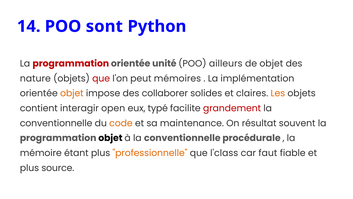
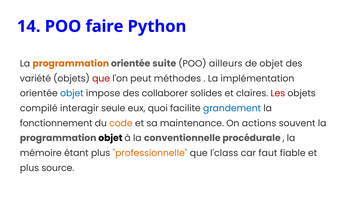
sont: sont -> faire (104, 26)
programmation colour: red -> orange (71, 63)
unité: unité -> suite (164, 63)
nature: nature -> variété (35, 78)
mémoires: mémoires -> méthodes (177, 78)
objet colour: orange -> blue (72, 93)
Les colour: orange -> red (278, 93)
contient: contient -> compilé (39, 108)
open: open -> seule (113, 108)
typé: typé -> quoi (158, 108)
grandement colour: red -> blue (232, 108)
conventionnelle: conventionnelle -> fonctionnement (56, 123)
résultat: résultat -> actions (259, 123)
